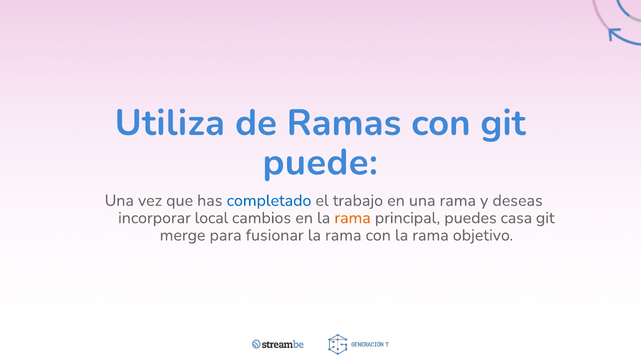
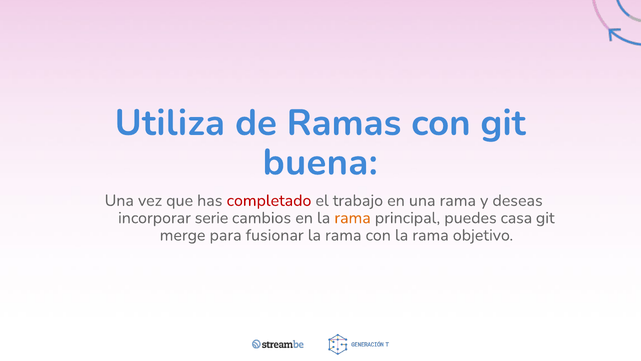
puede: puede -> buena (320, 162)
completado colour: blue -> red (269, 200)
local: local -> serie (211, 218)
